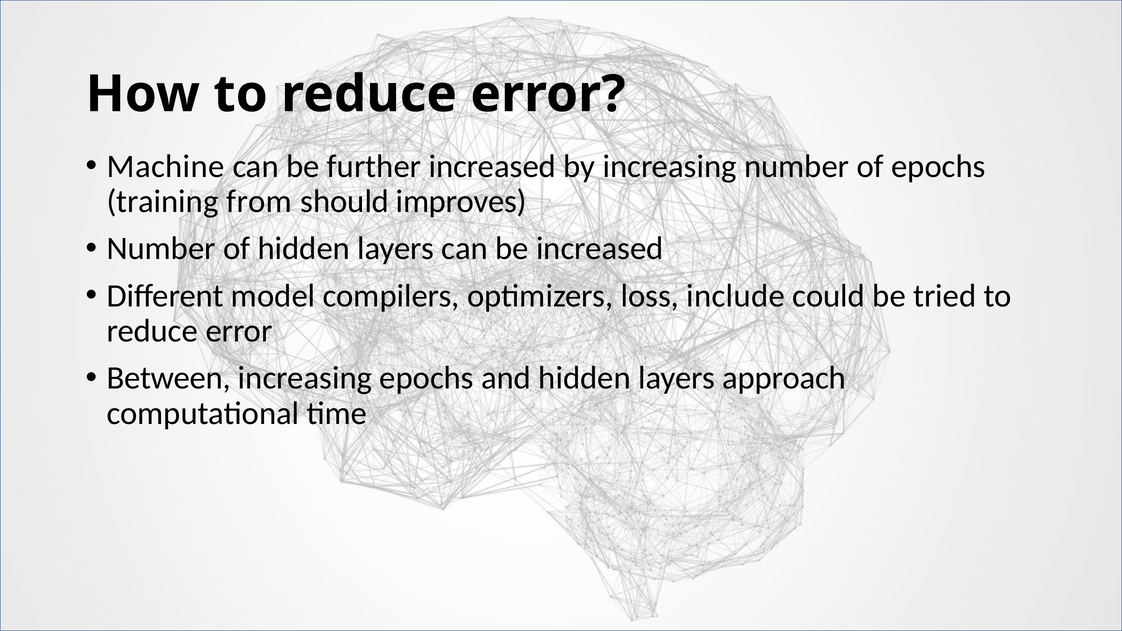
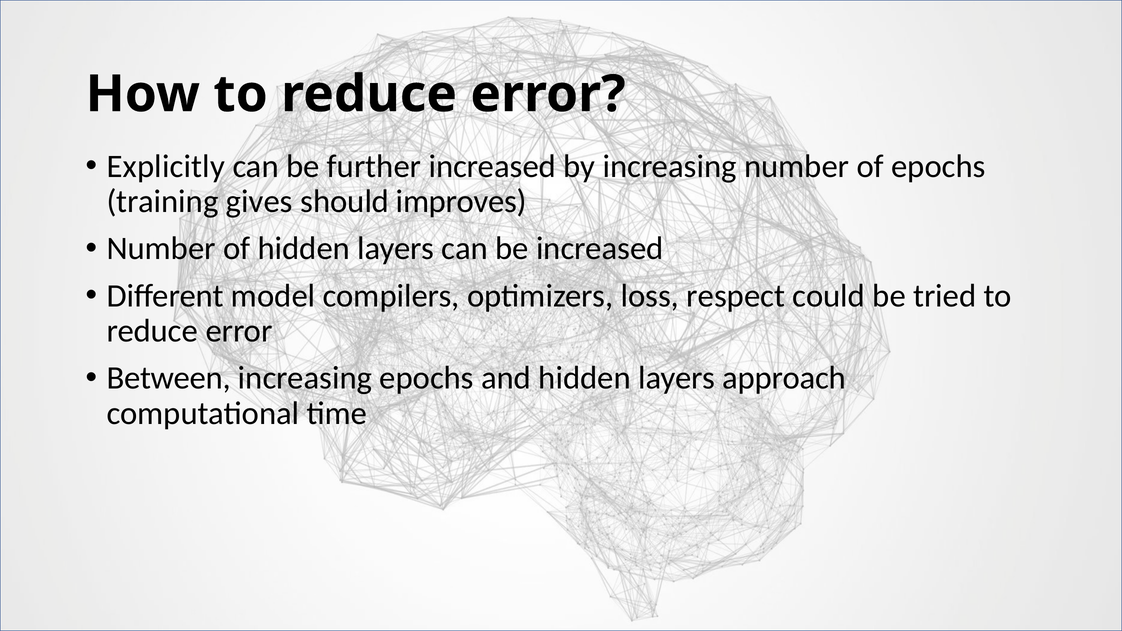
Machine: Machine -> Explicitly (166, 166)
from: from -> gives (259, 202)
include: include -> respect (736, 296)
